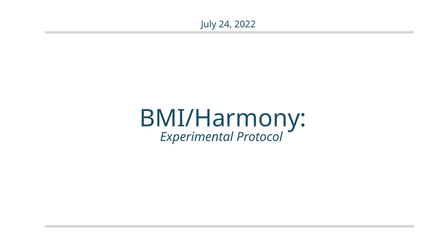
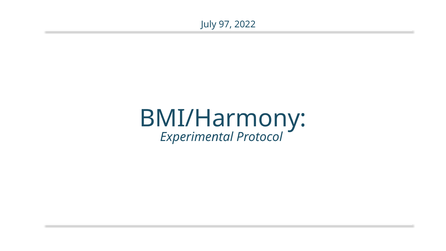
24: 24 -> 97 (225, 24)
